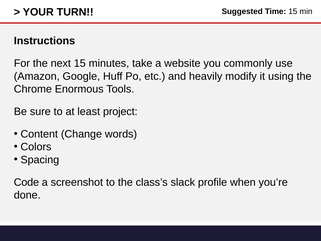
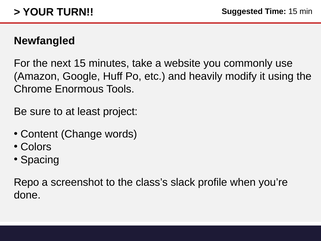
Instructions: Instructions -> Newfangled (44, 41)
Code: Code -> Repo (26, 182)
